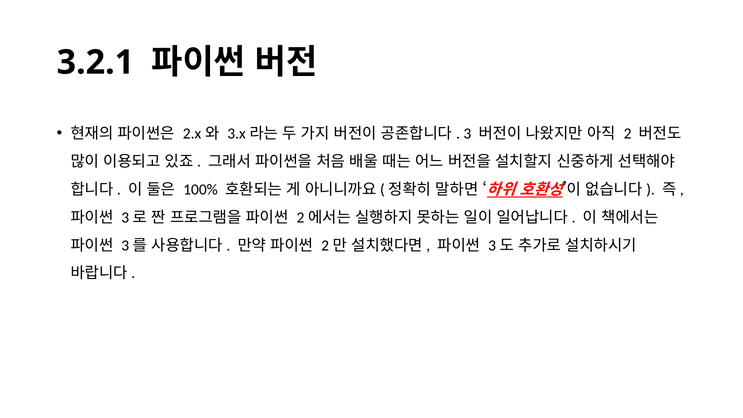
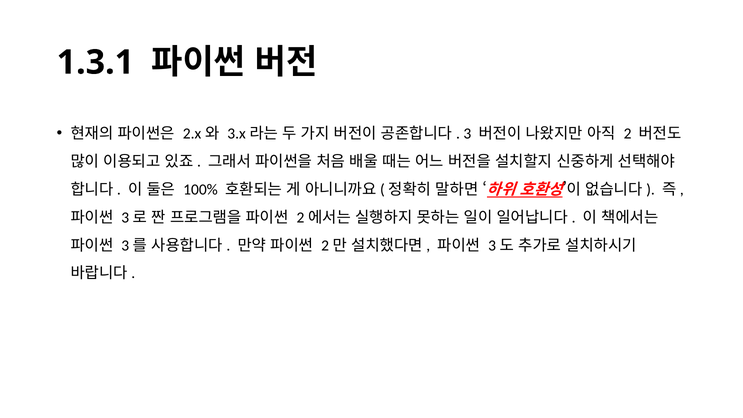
3.2.1: 3.2.1 -> 1.3.1 (95, 62)
